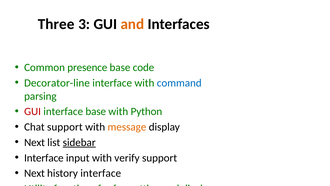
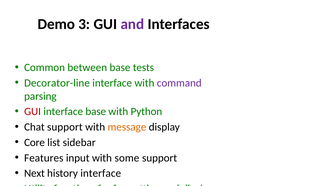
Three: Three -> Demo (56, 24)
and colour: orange -> purple (132, 24)
presence: presence -> between (87, 67)
code: code -> tests (143, 67)
command colour: blue -> purple (179, 83)
Next: Next -> Core (35, 142)
sidebar underline: present -> none (79, 142)
Interface: Interface -> Features (44, 158)
verify: verify -> some (127, 158)
